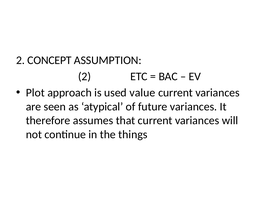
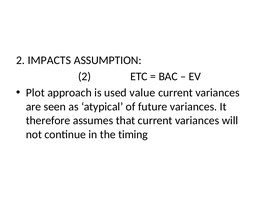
CONCEPT: CONCEPT -> IMPACTS (49, 60)
things: things -> timing (133, 135)
